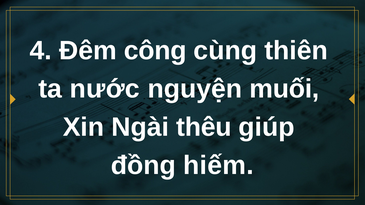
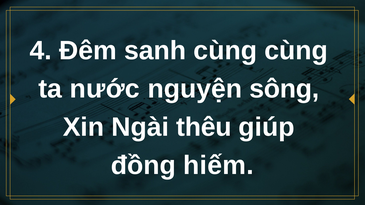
công: công -> sanh (155, 51)
cùng thiên: thiên -> cùng (296, 51)
muối: muối -> sông (284, 89)
